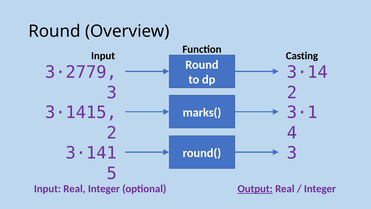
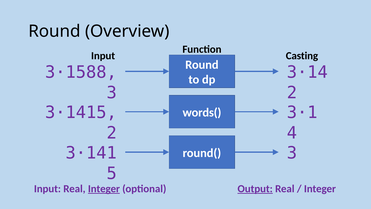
3·2779: 3·2779 -> 3·1588 (81, 72)
marks(: marks( -> words( (202, 112)
Integer underline: none -> present (104, 188)
